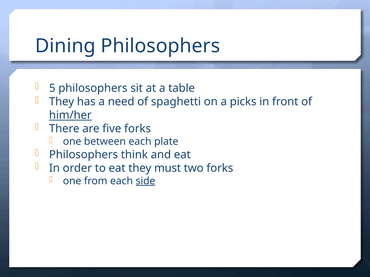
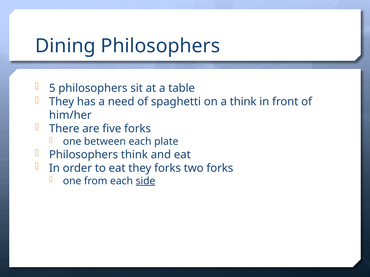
a picks: picks -> think (243, 102)
him/her underline: present -> none (70, 115)
they must: must -> forks (168, 168)
